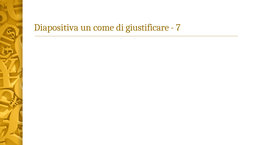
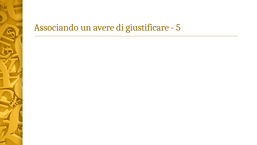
Diapositiva: Diapositiva -> Associando (56, 27)
come: come -> avere (104, 27)
7: 7 -> 5 (178, 27)
